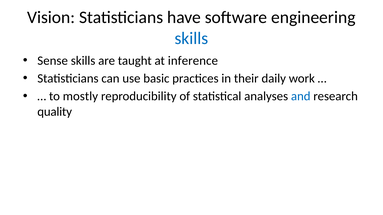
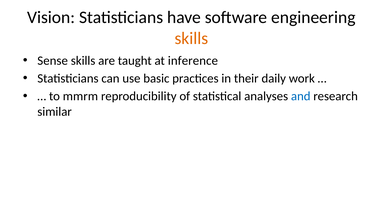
skills colour: blue -> orange (191, 38)
mostly: mostly -> mmrm (80, 96)
quality: quality -> similar (55, 112)
